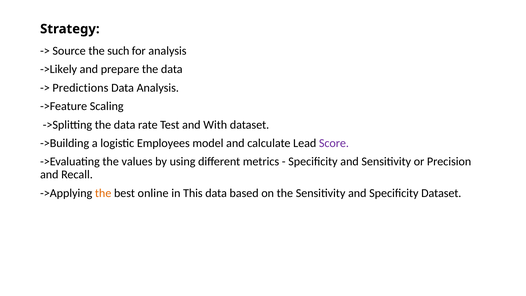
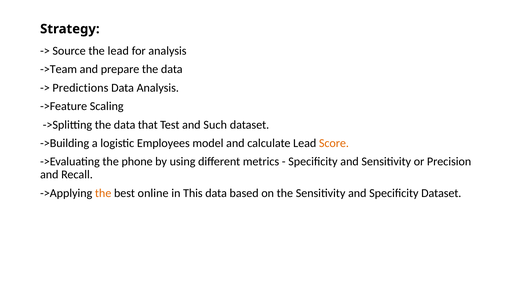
the such: such -> lead (118, 51)
->Likely: ->Likely -> ->Team (59, 69)
rate: rate -> that (148, 125)
With: With -> Such (215, 125)
Score colour: purple -> orange (334, 143)
values: values -> phone (137, 162)
